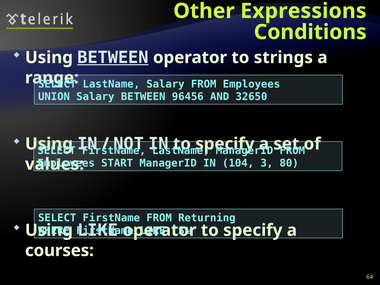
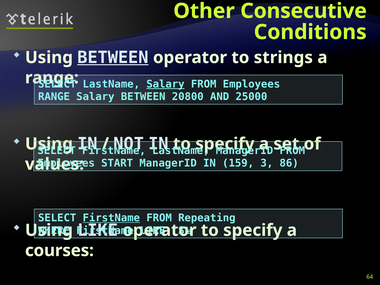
Expressions: Expressions -> Consecutive (304, 11)
Salary underline: none -> present (165, 84)
UNION: UNION -> RANGE (54, 97)
96456: 96456 -> 20800 (188, 97)
32650: 32650 -> 25000 (251, 97)
104: 104 -> 159 (238, 163)
80: 80 -> 86 (289, 163)
FirstName underline: none -> present (111, 218)
Returning: Returning -> Repeating (207, 218)
